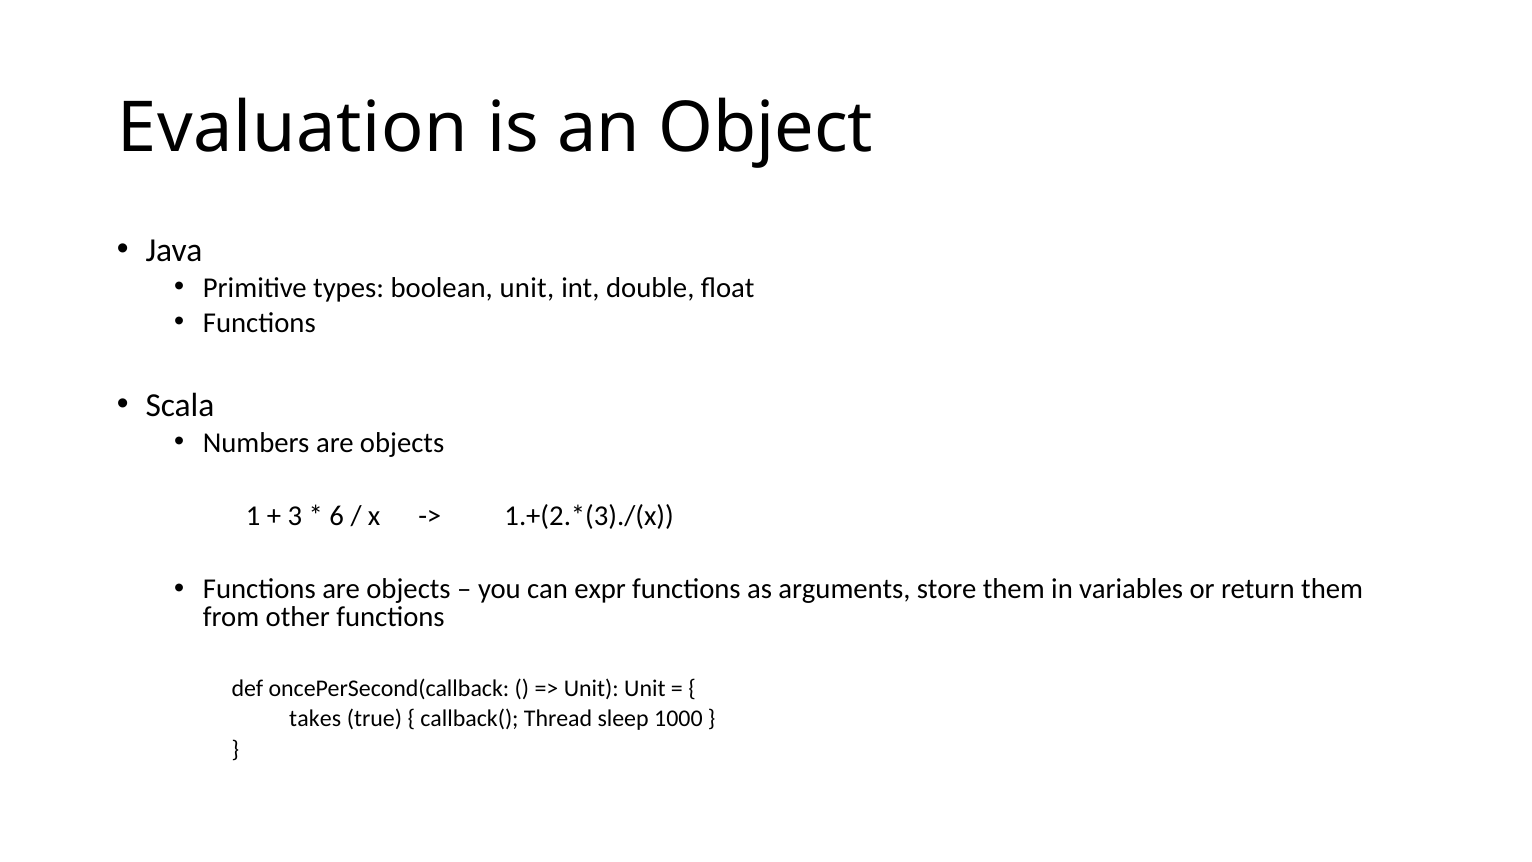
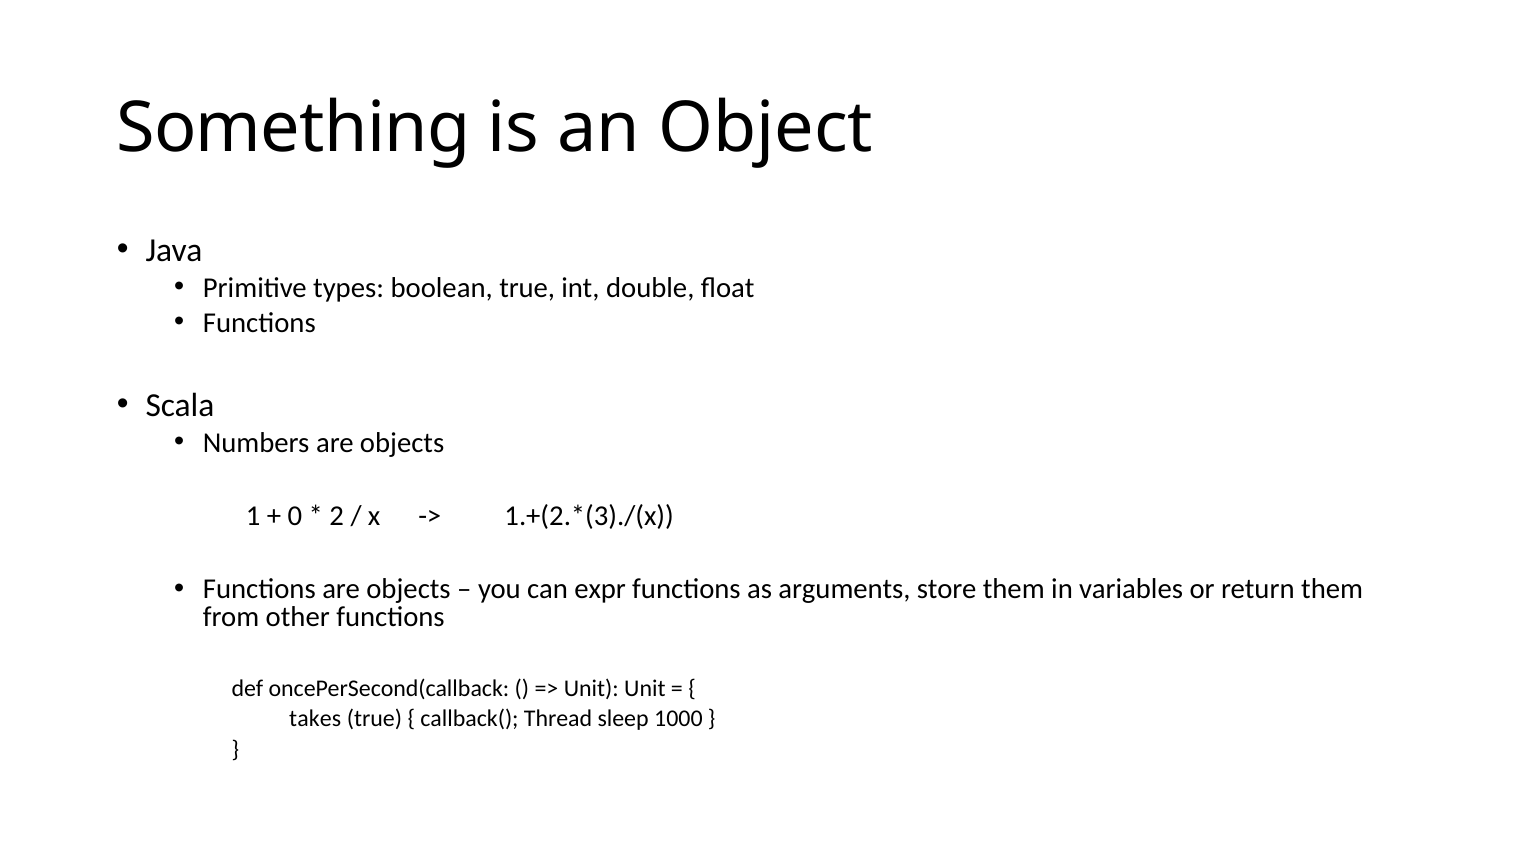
Evaluation: Evaluation -> Something (293, 129)
boolean unit: unit -> true (527, 288)
3: 3 -> 0 (295, 516)
6: 6 -> 2 (337, 516)
